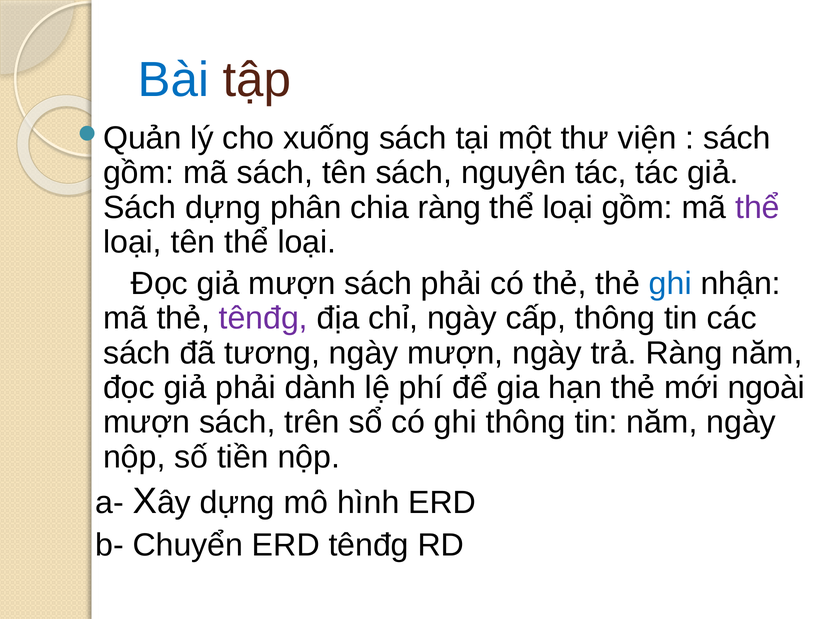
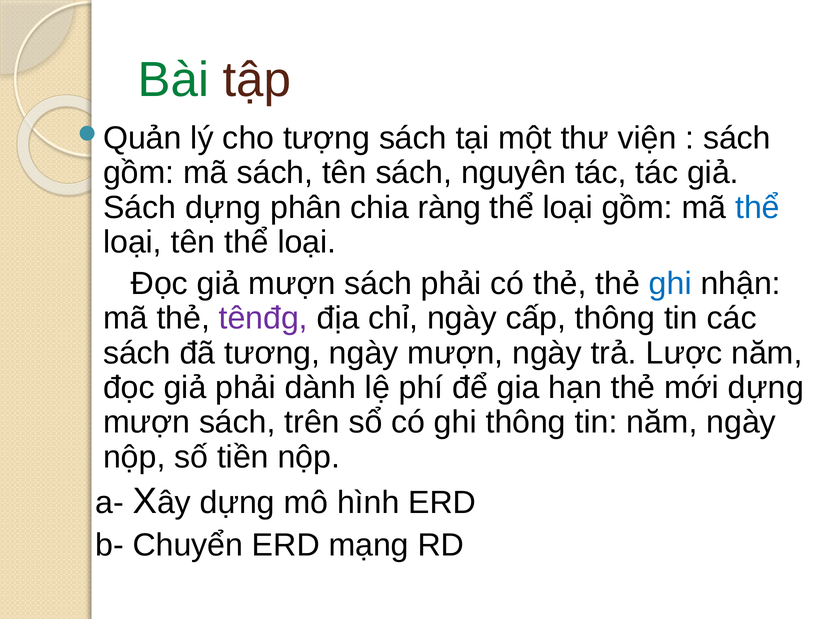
Bài colour: blue -> green (173, 80)
xuống: xuống -> tượng (327, 138)
thể colour: purple -> blue (757, 208)
trả Ràng: Ràng -> Lược (684, 353)
mới ngoài: ngoài -> dựng (766, 388)
ERD tênđg: tênđg -> mạng (369, 546)
